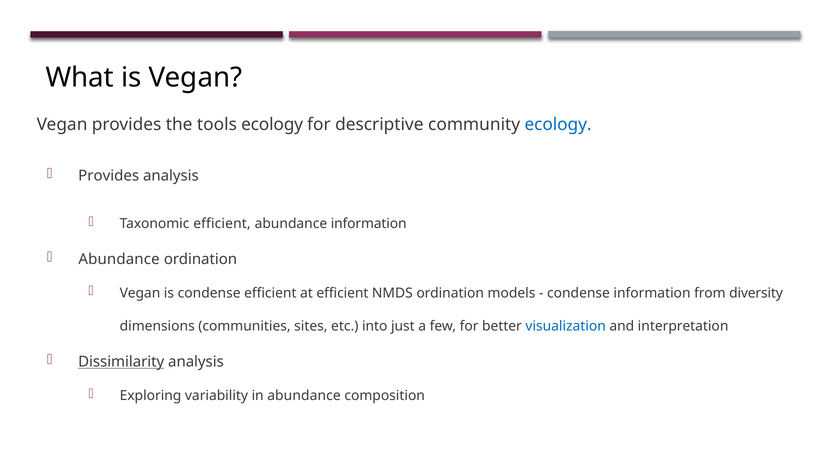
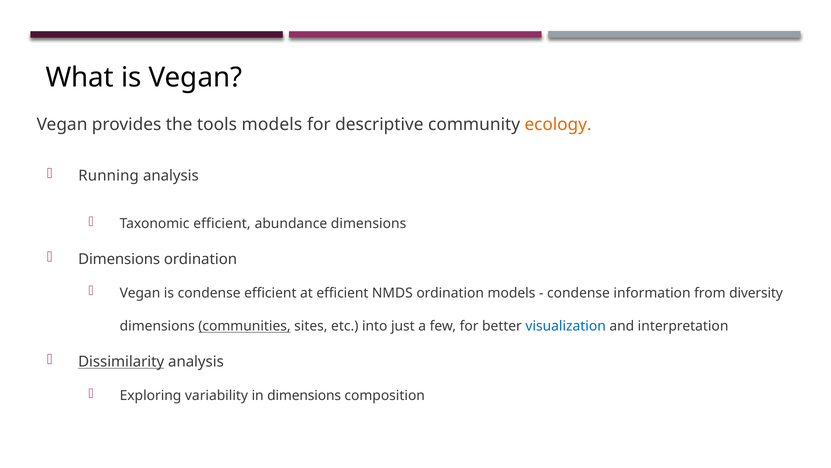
tools ecology: ecology -> models (272, 125)
ecology colour: blue -> orange (558, 125)
Provides: Provides -> Running (109, 176)
abundance information: information -> dimensions (369, 223)
Abundance: Abundance -> Dimensions (119, 259)
communities underline: none -> present (244, 326)
in abundance: abundance -> dimensions (304, 395)
